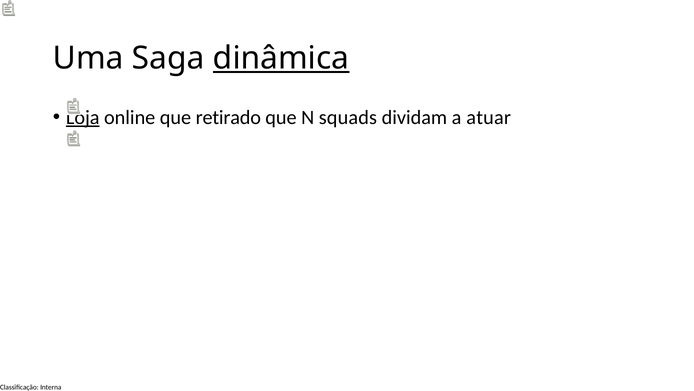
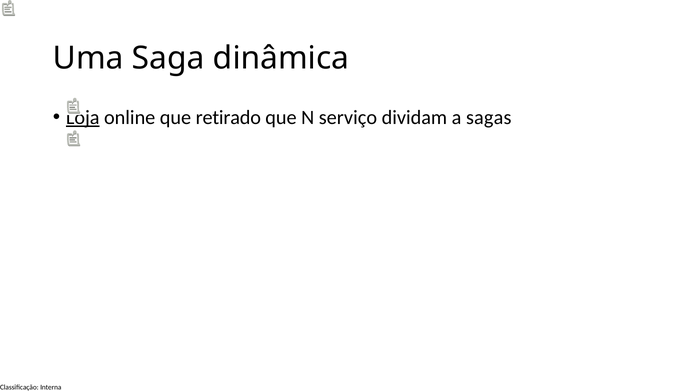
dinâmica underline: present -> none (281, 58)
squads: squads -> serviço (348, 117)
atuar: atuar -> sagas (489, 117)
